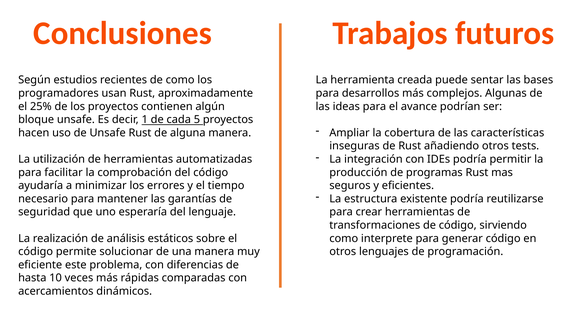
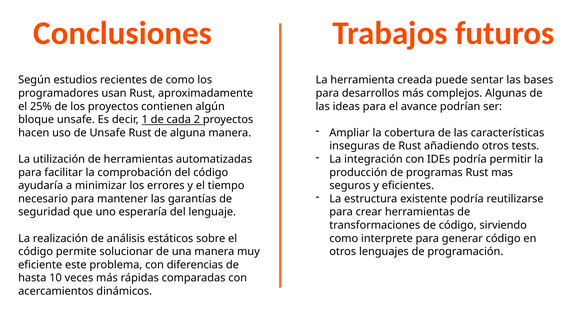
5: 5 -> 2 (197, 119)
